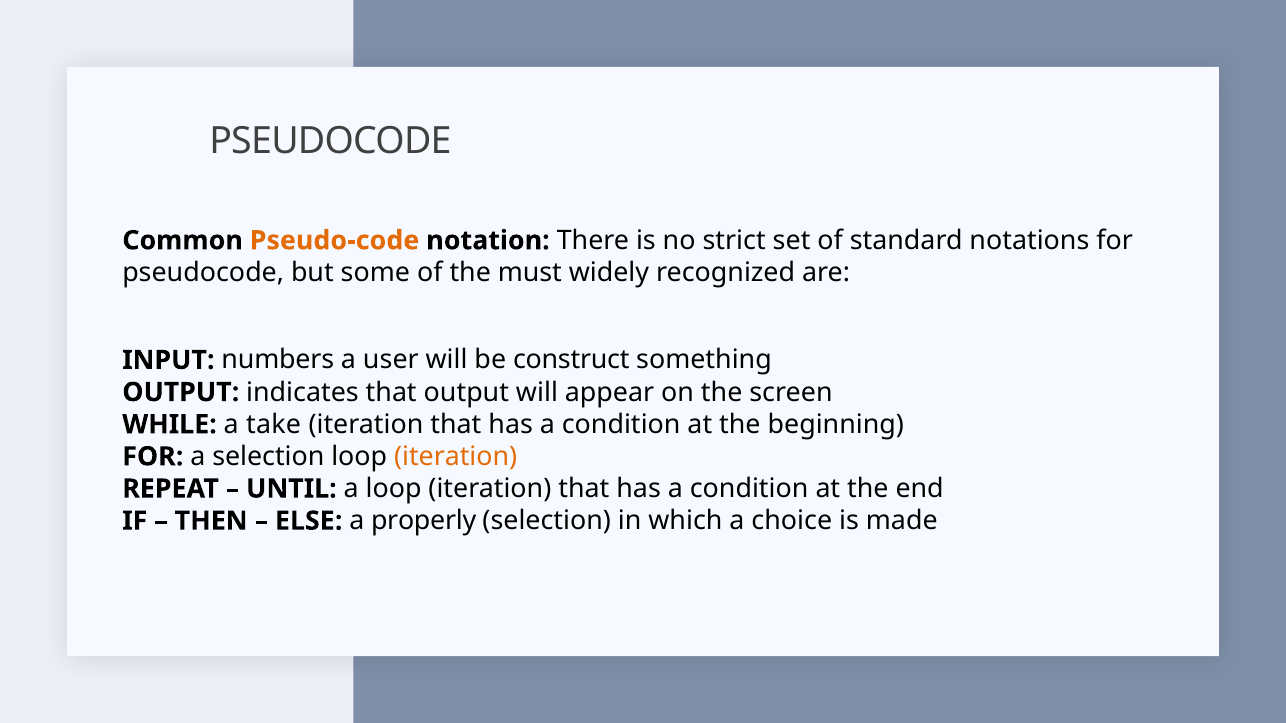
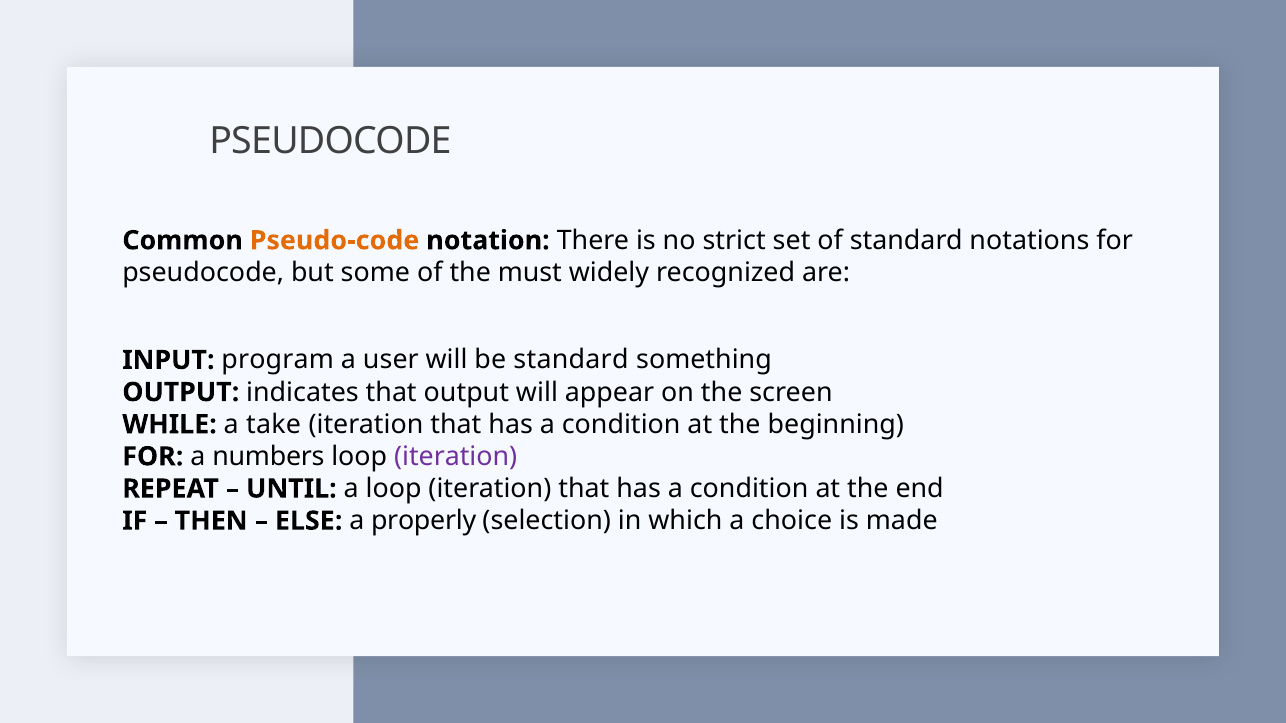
numbers: numbers -> program (278, 360)
be construct: construct -> standard (571, 360)
a selection: selection -> numbers (268, 457)
iteration colour: orange -> purple (456, 457)
